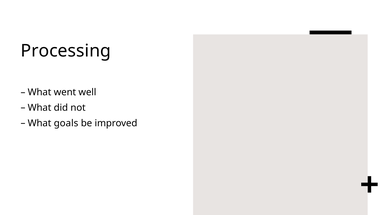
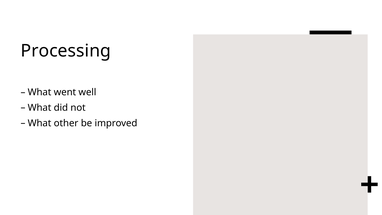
goals: goals -> other (66, 123)
